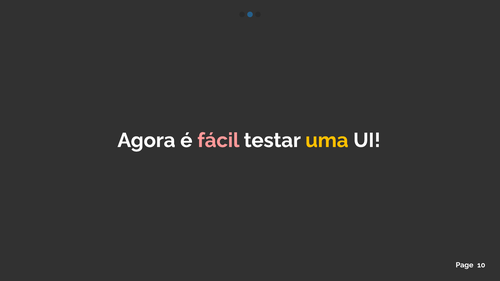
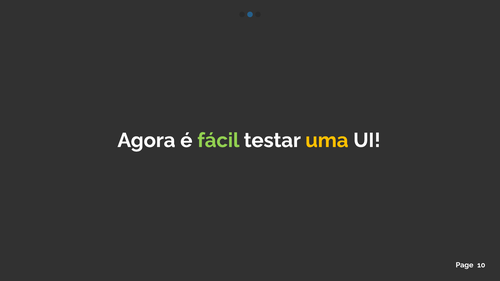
fácil colour: pink -> light green (218, 141)
